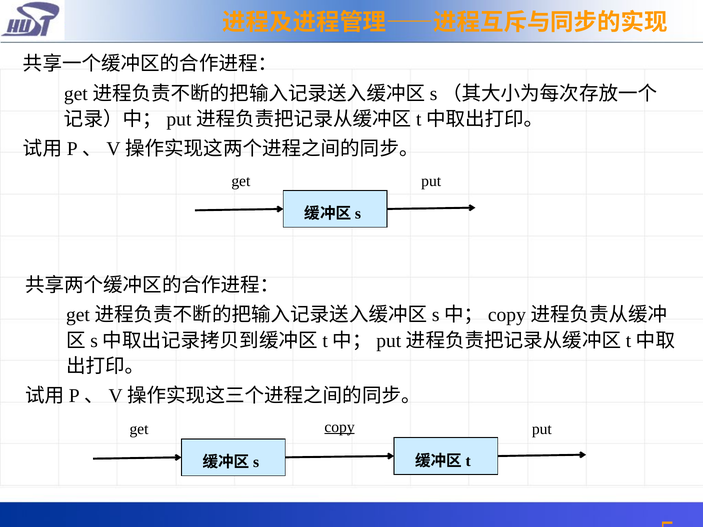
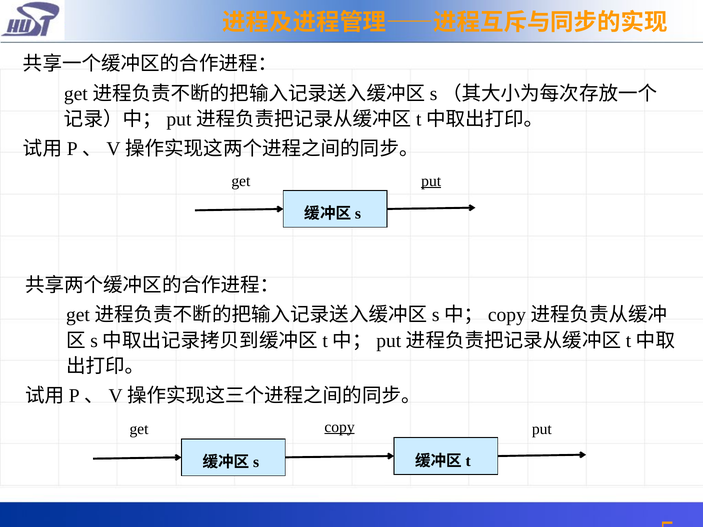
put underline: none -> present (431, 181)
